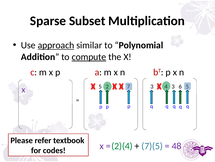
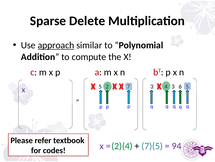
Subset: Subset -> Delete (87, 21)
compute underline: present -> none (89, 57)
48: 48 -> 94 (177, 145)
